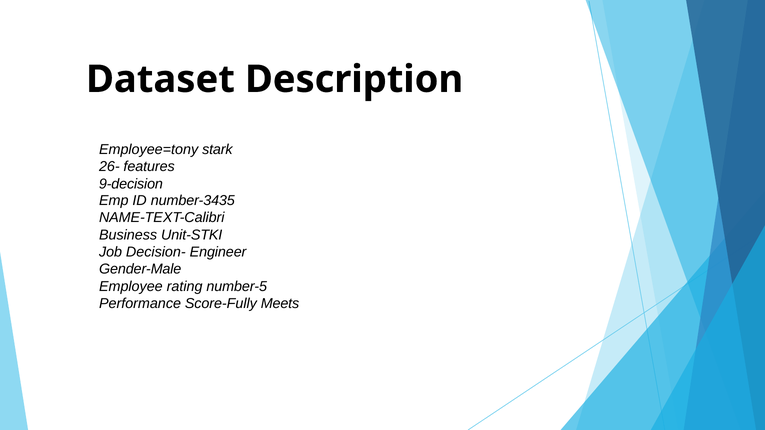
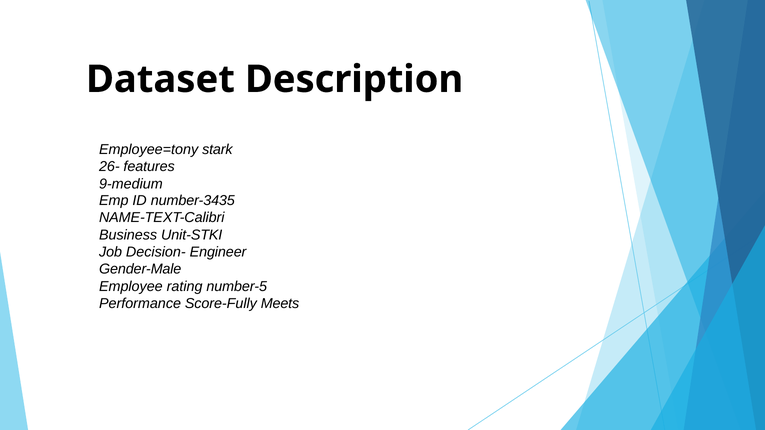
9-decision: 9-decision -> 9-medium (131, 184)
